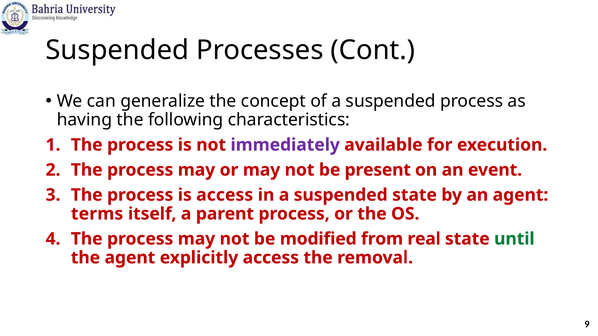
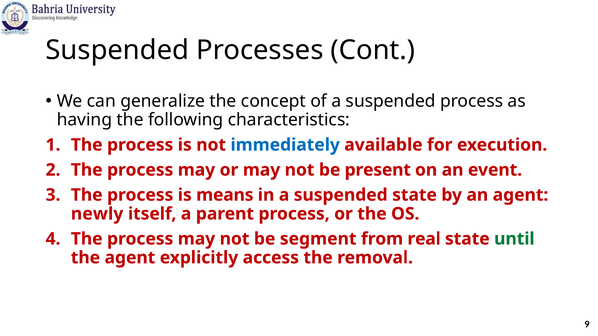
immediately colour: purple -> blue (285, 145)
is access: access -> means (225, 195)
terms: terms -> newly (97, 214)
modified: modified -> segment (318, 239)
